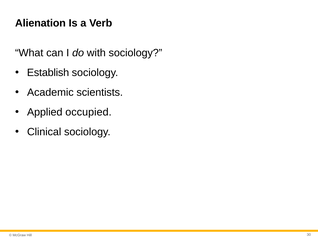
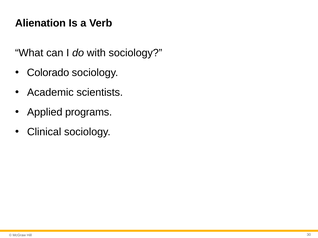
Establish: Establish -> Colorado (48, 73)
occupied: occupied -> programs (89, 112)
